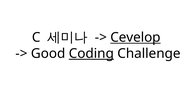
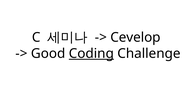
Cevelop underline: present -> none (135, 38)
